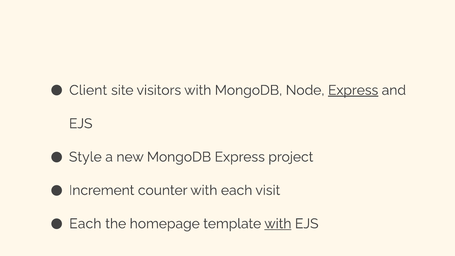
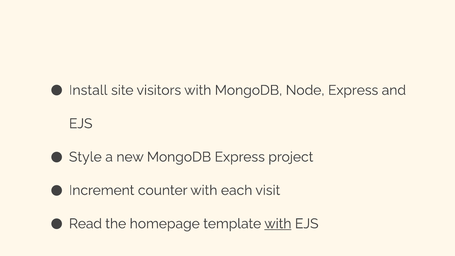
Client: Client -> Install (88, 90)
Express underline: present -> none (353, 90)
Each: Each -> Read (85, 224)
